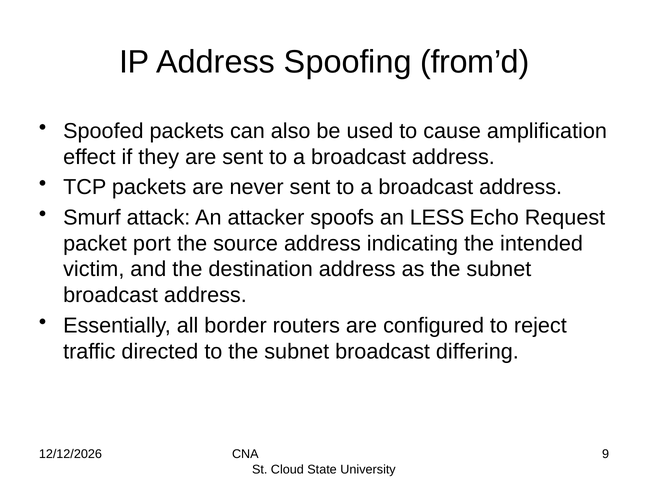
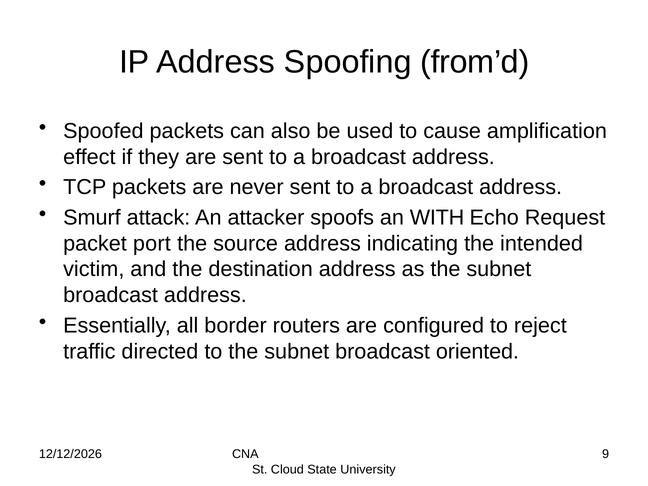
LESS: LESS -> WITH (437, 218)
differing: differing -> oriented (477, 351)
